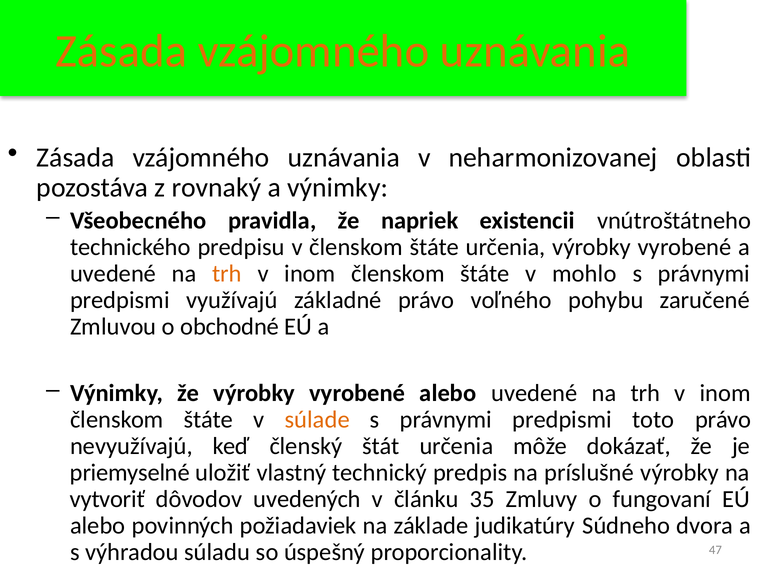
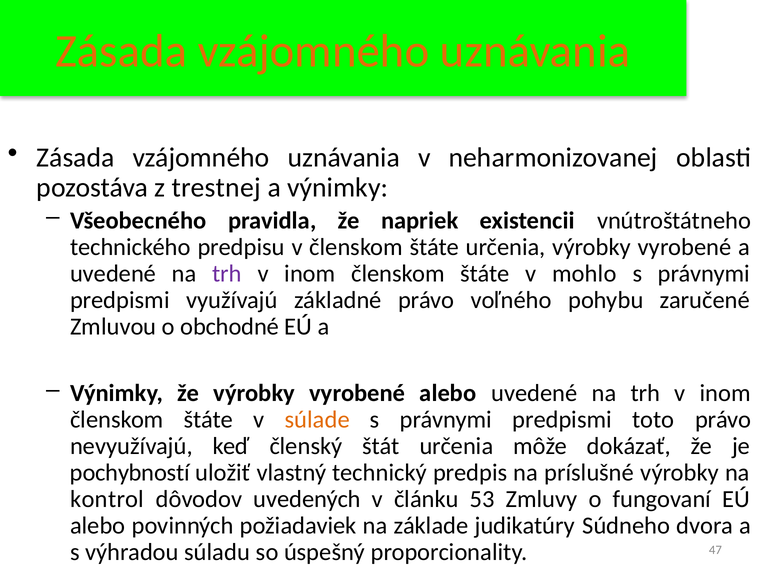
rovnaký: rovnaký -> trestnej (216, 188)
trh colour: orange -> purple (227, 274)
priemyselné: priemyselné -> pochybností (130, 473)
vytvoriť: vytvoriť -> kontrol (107, 499)
35: 35 -> 53 (482, 499)
